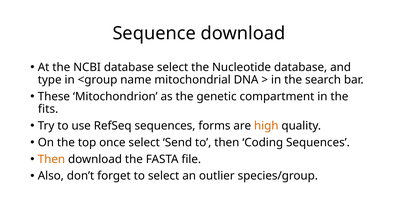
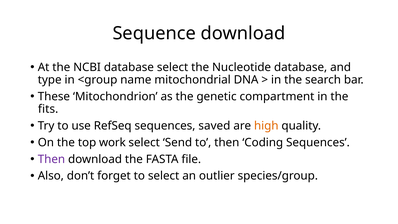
forms: forms -> saved (214, 126)
once: once -> work (112, 142)
Then colour: orange -> purple (51, 159)
